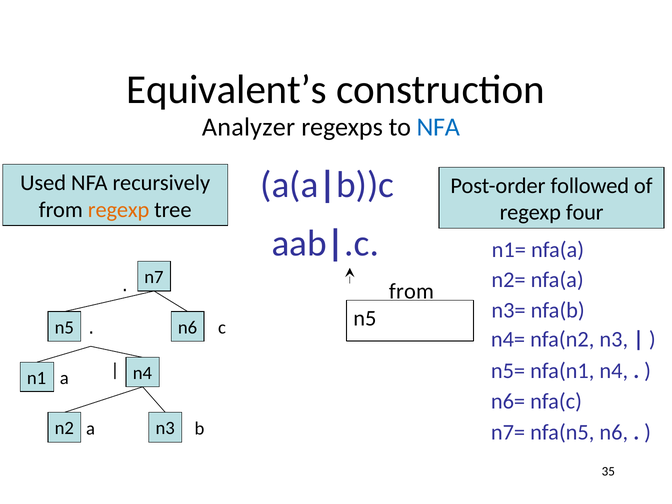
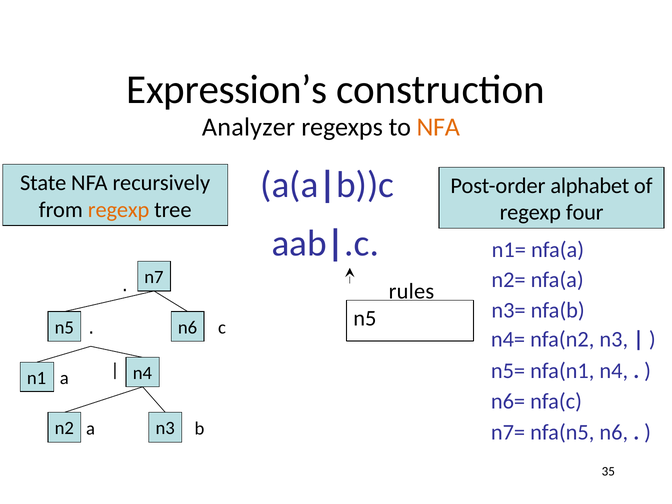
Equivalent’s: Equivalent’s -> Expression’s (227, 90)
NFA colour: blue -> orange (438, 127)
Used: Used -> State (43, 183)
followed: followed -> alphabet (590, 186)
from: from -> rules (411, 292)
